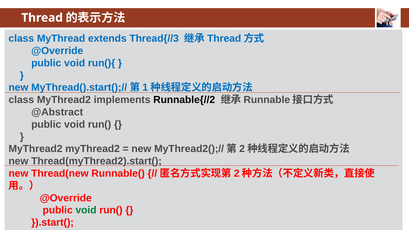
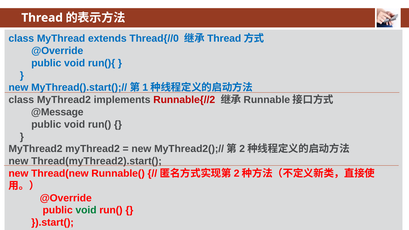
Thread{//3: Thread{//3 -> Thread{//0 (154, 39)
Runnable{//2 colour: black -> red (184, 100)
@Abstract: @Abstract -> @Message (57, 112)
